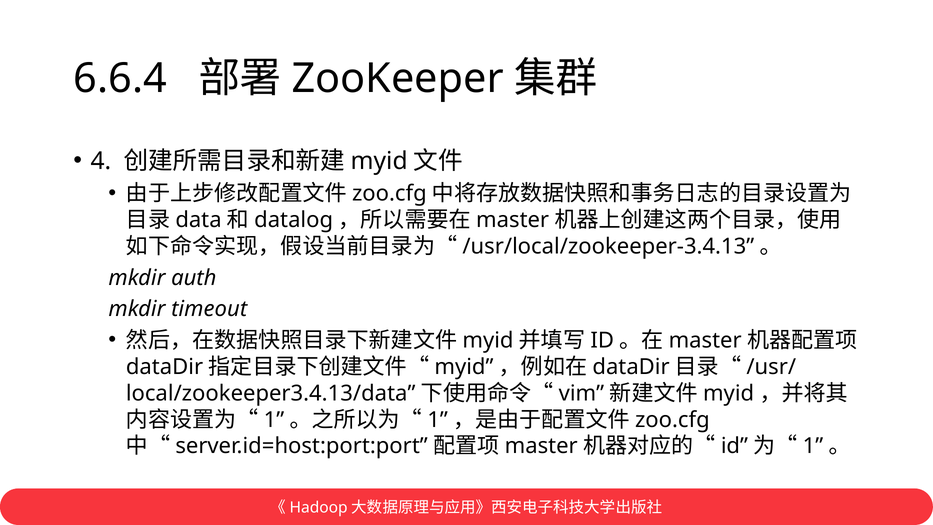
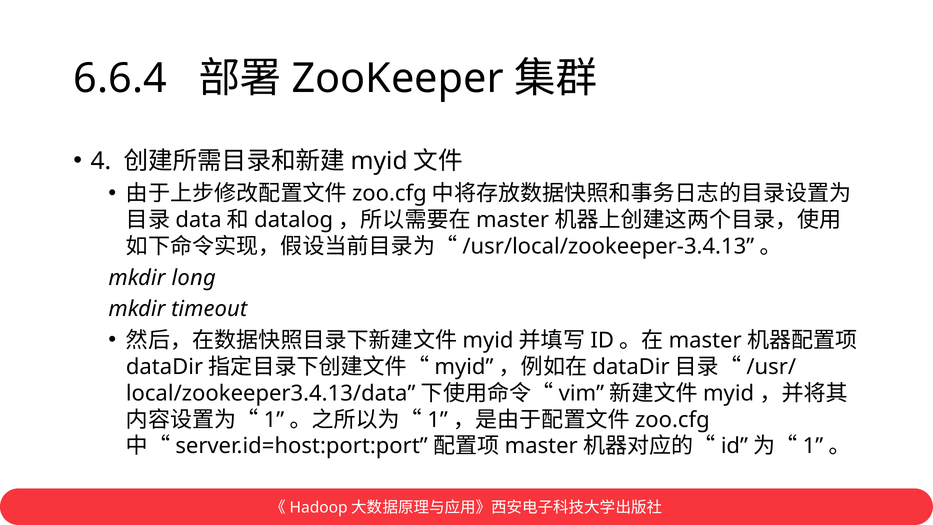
auth: auth -> long (194, 278)
